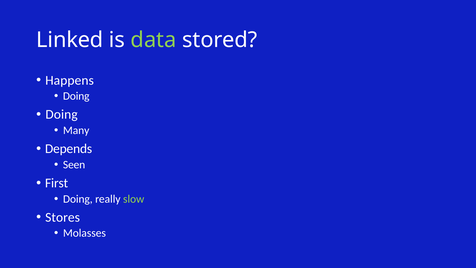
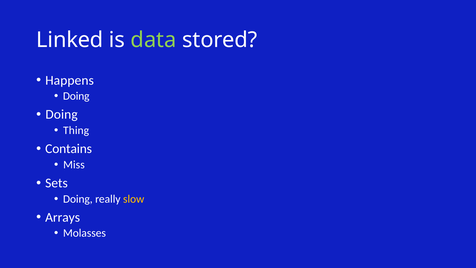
Many: Many -> Thing (76, 130)
Depends: Depends -> Contains (69, 149)
Seen: Seen -> Miss (74, 165)
First: First -> Sets (57, 183)
slow colour: light green -> yellow (134, 199)
Stores: Stores -> Arrays (63, 217)
